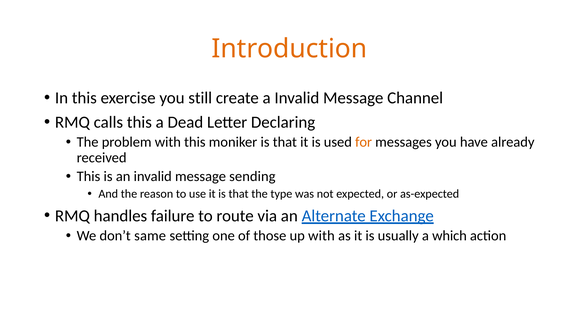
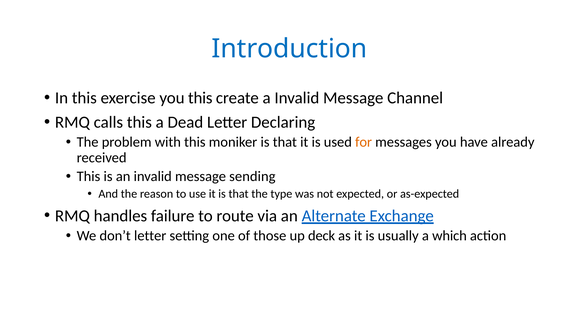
Introduction colour: orange -> blue (289, 49)
you still: still -> this (200, 98)
don’t same: same -> letter (150, 236)
up with: with -> deck (322, 236)
